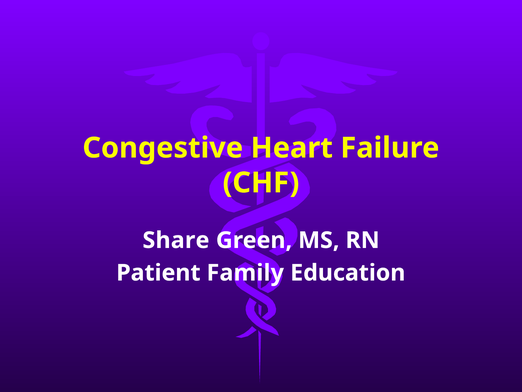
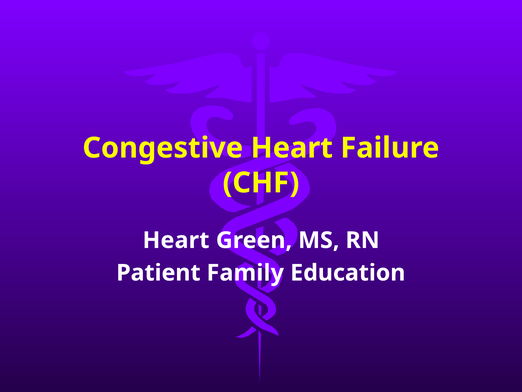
Share: Share -> Heart (176, 240)
